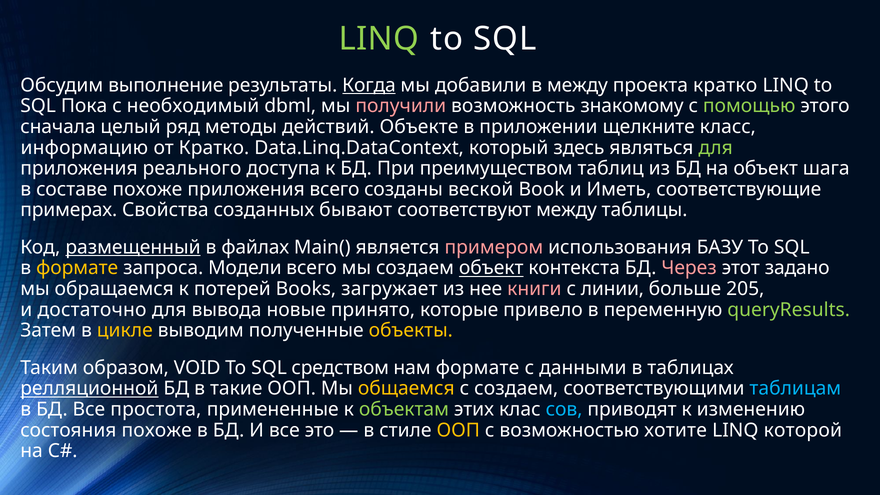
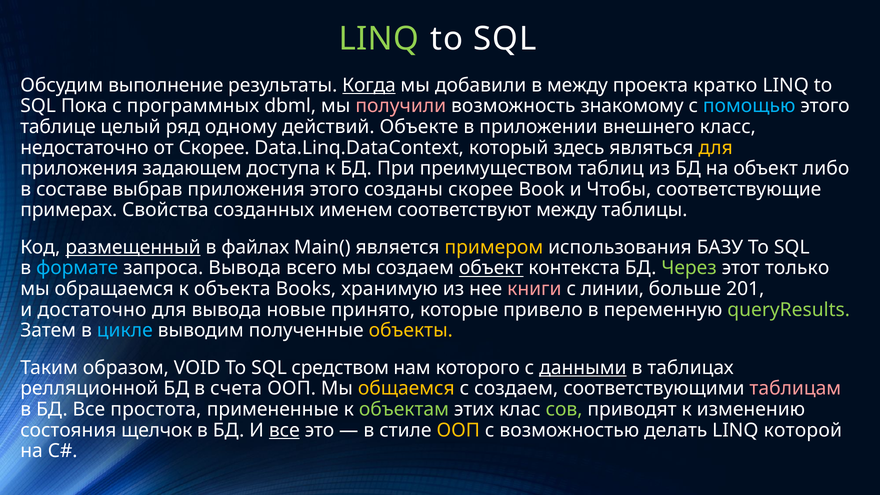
необходимый: необходимый -> программных (193, 106)
помощью colour: light green -> light blue (749, 106)
сначала: сначала -> таблице (58, 127)
методы: методы -> одному (241, 127)
щелкните: щелкните -> внешнего (649, 127)
информацию: информацию -> недостаточно (84, 148)
от Кратко: Кратко -> Скорее (214, 148)
для colour: light green -> yellow (716, 148)
реального: реального -> задающем (192, 169)
шага: шага -> либо (826, 169)
составе похоже: похоже -> выбрав (147, 189)
приложения всего: всего -> этого (334, 189)
созданы веской: веской -> скорее (481, 189)
Иметь: Иметь -> Чтобы (619, 189)
бывают: бывают -> именем (356, 210)
примером colour: pink -> yellow (494, 247)
формате colour: yellow -> light blue (77, 268)
запроса Модели: Модели -> Вывода (245, 268)
Через colour: pink -> light green (689, 268)
задано: задано -> только (797, 268)
потерей: потерей -> объекта (232, 289)
загружает: загружает -> хранимую (389, 289)
205: 205 -> 201 (745, 289)
цикле colour: yellow -> light blue (125, 331)
нам формате: формате -> которого (478, 368)
данными underline: none -> present (583, 368)
релляционной underline: present -> none (89, 389)
такие: такие -> счета (236, 389)
таблицам colour: light blue -> pink (795, 389)
сов colour: light blue -> light green (564, 409)
состояния похоже: похоже -> щелчок (157, 430)
все underline: none -> present (284, 430)
хотите: хотите -> делать (676, 430)
